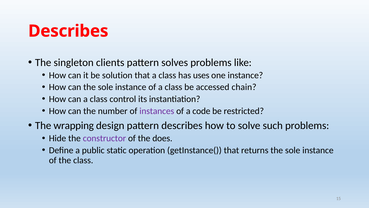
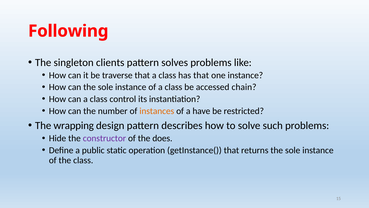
Describes: Describes -> Following (68, 31)
solution: solution -> traverse (117, 75)
has uses: uses -> that (201, 75)
instances colour: purple -> orange (157, 111)
code: code -> have (201, 111)
